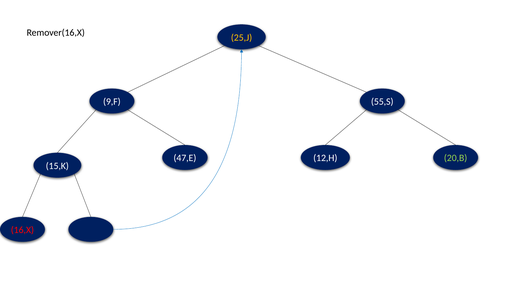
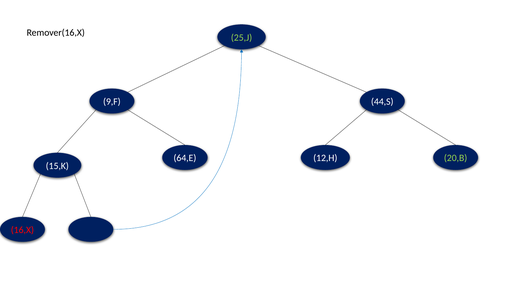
25,J colour: yellow -> light green (242, 37)
55,S: 55,S -> 44,S (382, 102)
47,E: 47,E -> 64,E (185, 158)
